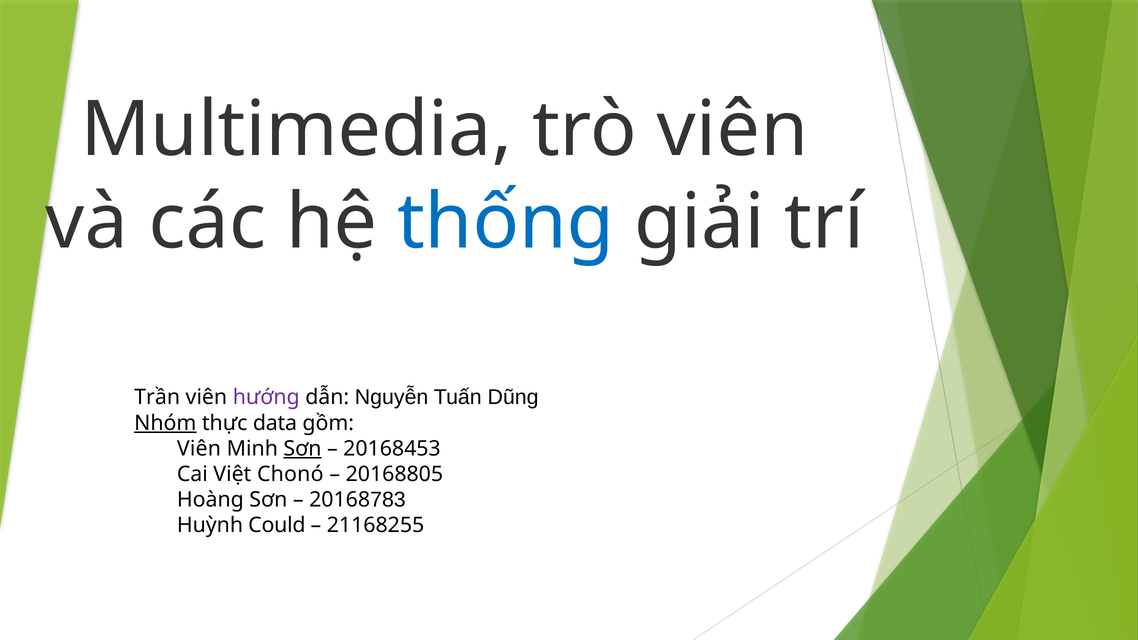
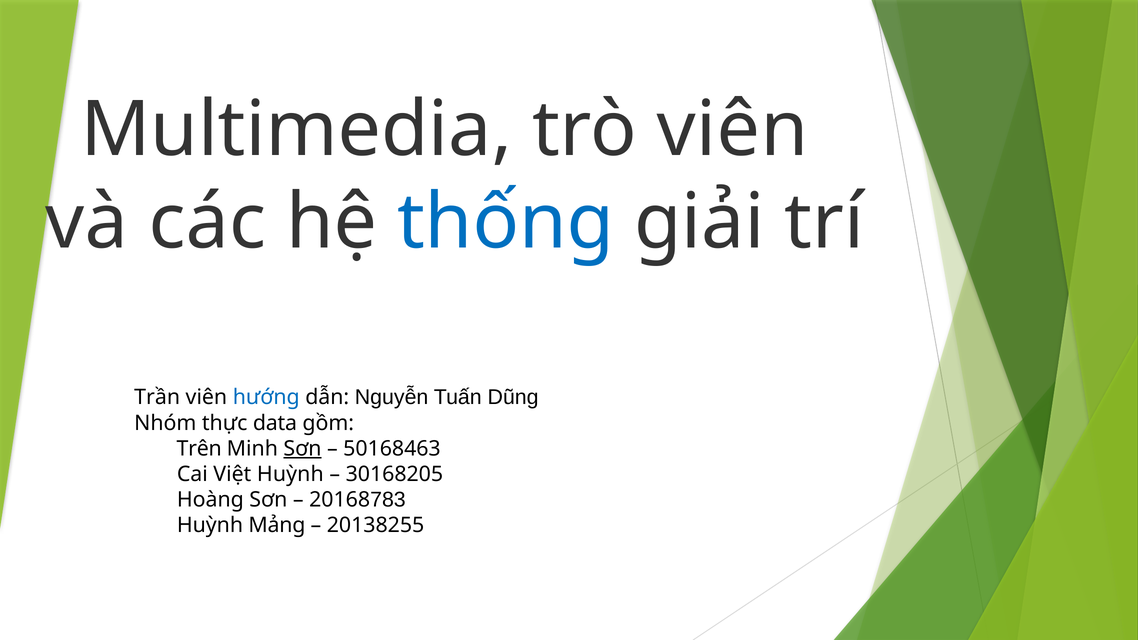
hướng colour: purple -> blue (266, 397)
Nhóm underline: present -> none (165, 423)
Viên: Viên -> Trên (199, 449)
20168453: 20168453 -> 50168463 (392, 449)
Việt Chonó: Chonó -> Huỳnh (290, 474)
20168805: 20168805 -> 30168205 (394, 474)
Could: Could -> Mảng (277, 525)
21168255: 21168255 -> 20138255 (376, 525)
